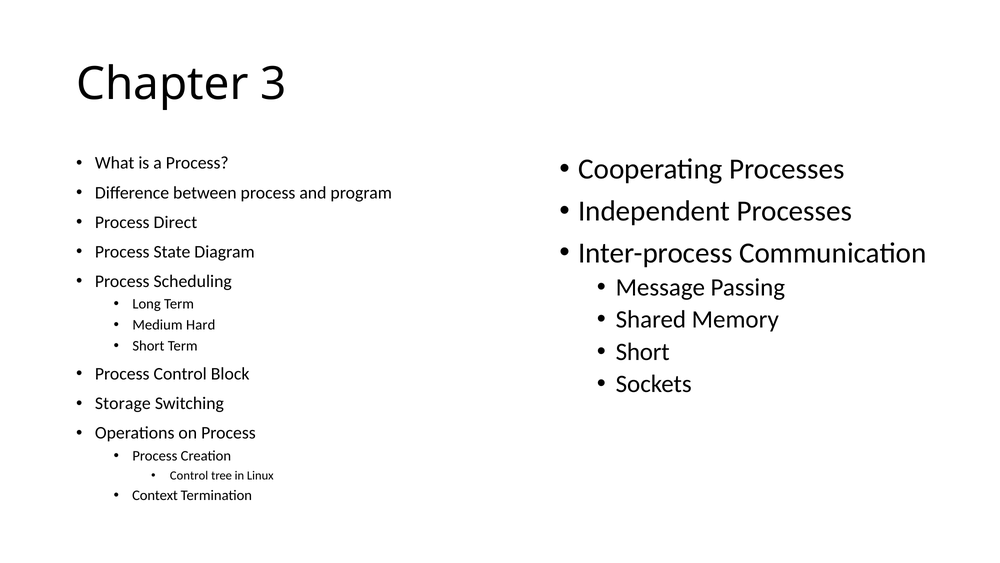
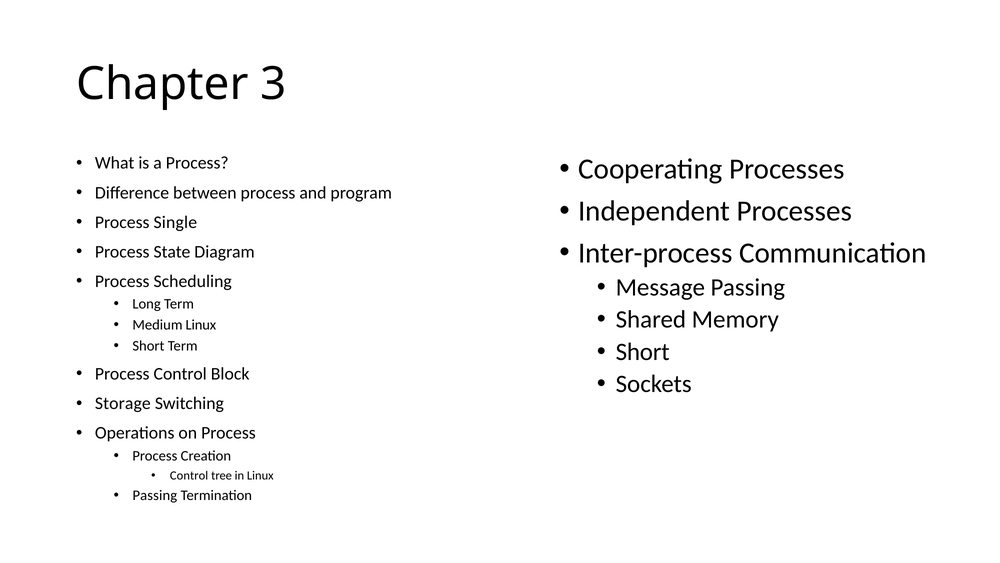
Direct: Direct -> Single (175, 222)
Medium Hard: Hard -> Linux (201, 325)
Context: Context -> Passing (155, 495)
